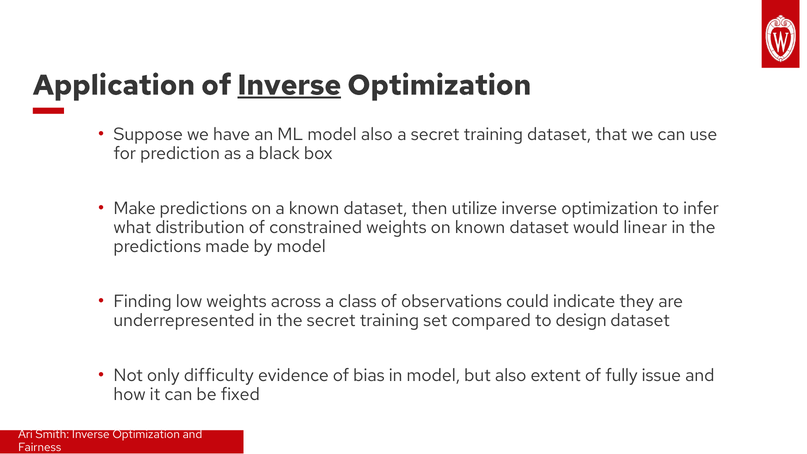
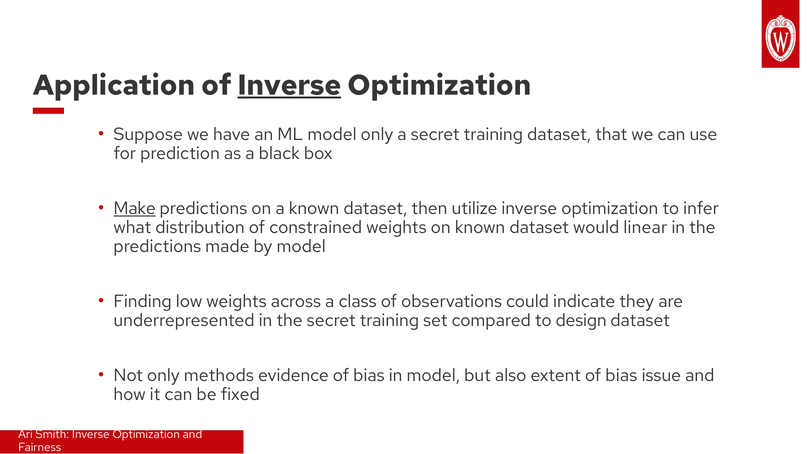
model also: also -> only (377, 134)
Make underline: none -> present (135, 208)
difficulty: difficulty -> methods (219, 375)
extent of fully: fully -> bias (621, 375)
